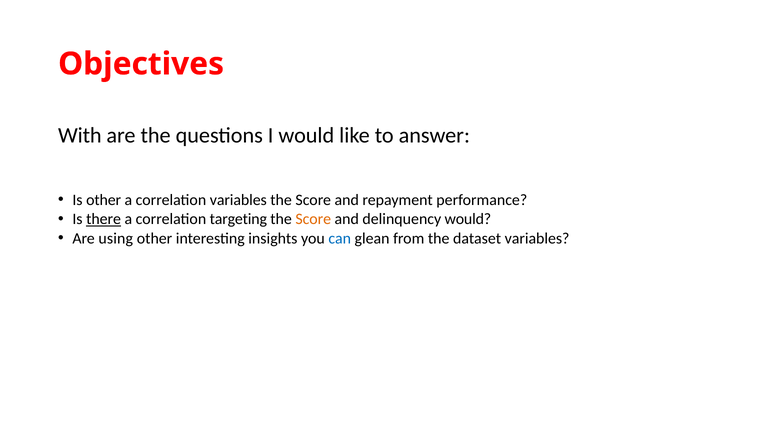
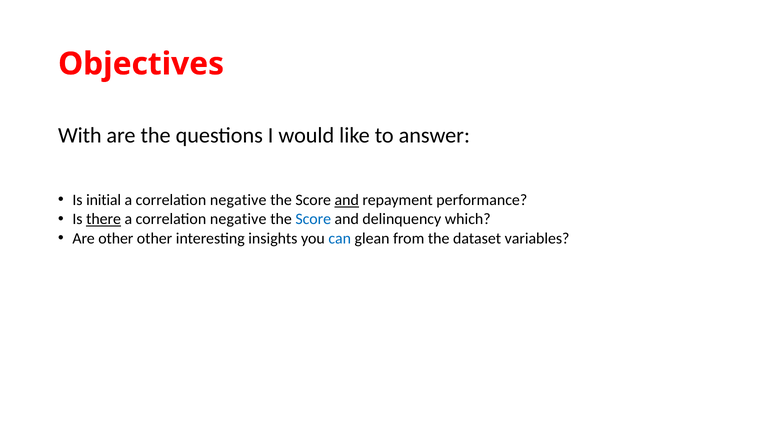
Is other: other -> initial (104, 200)
variables: variables -> negative (238, 200)
and underline: none -> present (347, 200)
targeting: targeting -> negative (238, 220)
Score colour: orange -> blue (313, 220)
delinquency would: would -> which (468, 220)
Are using: using -> other (116, 239)
